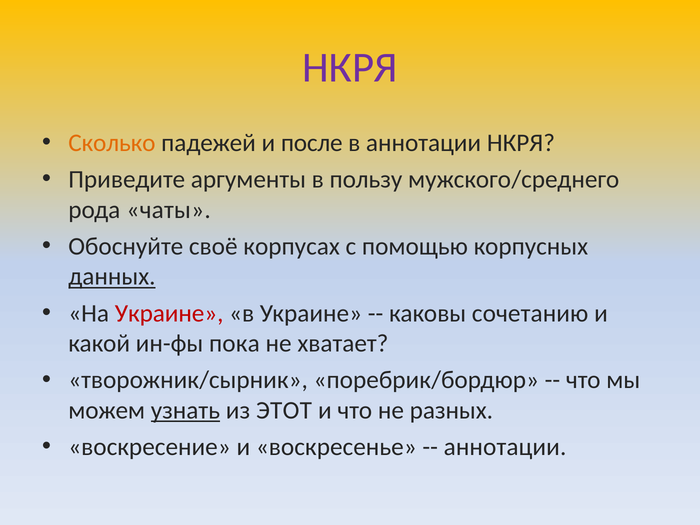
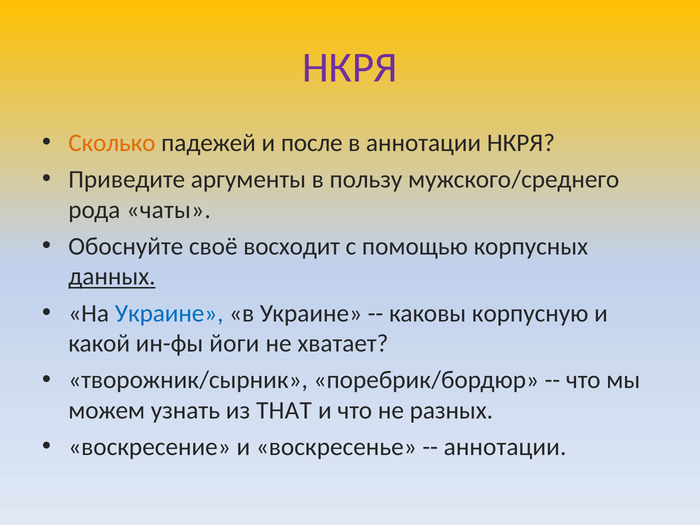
корпусах: корпусах -> восходит (292, 246)
Украине colour: red -> blue (169, 313)
сочетанию: сочетанию -> корпусную (530, 313)
пока: пока -> йоги (234, 344)
узнать underline: present -> none (185, 410)
ЭТОТ: ЭТОТ -> THAT (284, 410)
